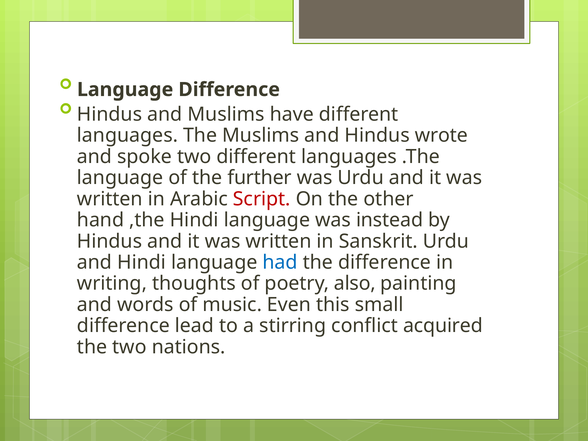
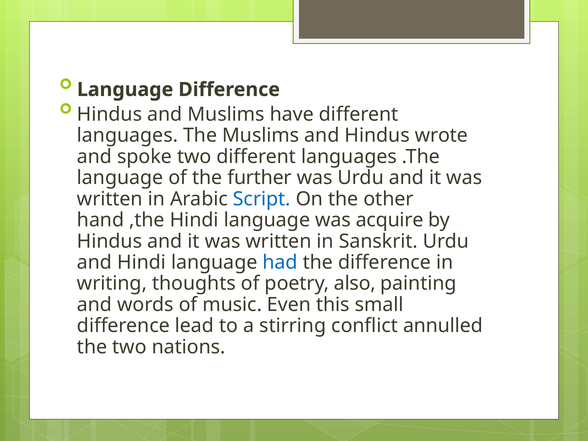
Script colour: red -> blue (262, 199)
instead: instead -> acquire (390, 220)
acquired: acquired -> annulled (443, 326)
